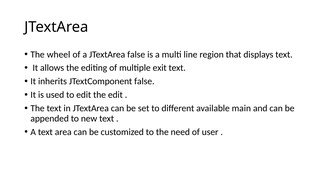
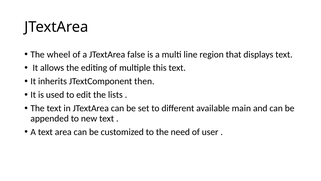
exit: exit -> this (160, 68)
JTextComponent false: false -> then (144, 81)
the edit: edit -> lists (115, 95)
